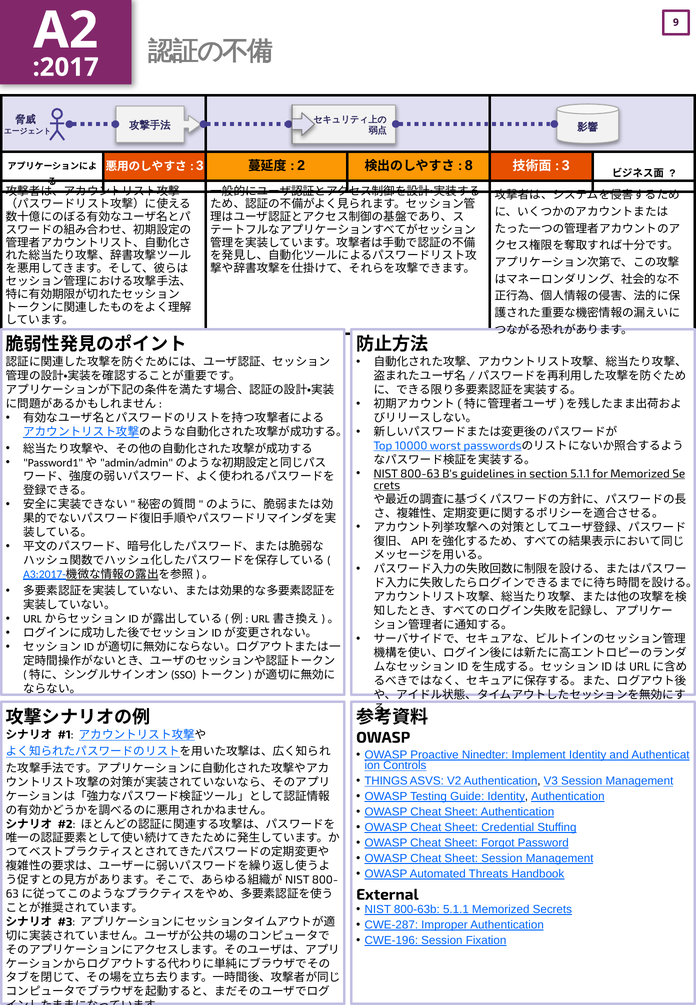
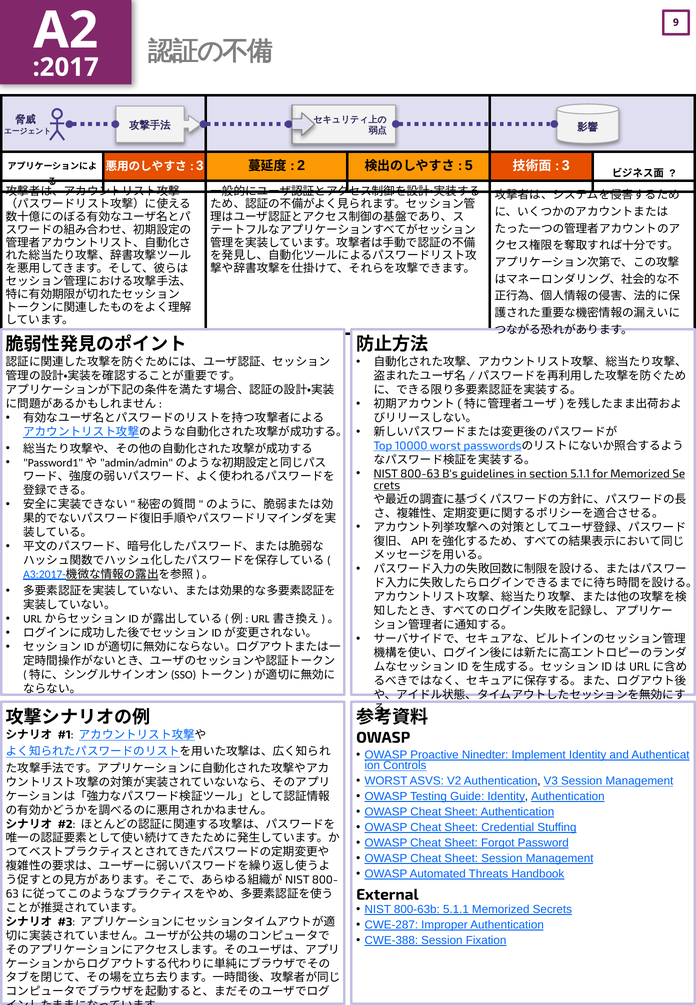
8: 8 -> 5 (469, 166)
THINGS: THINGS -> WORST (386, 781)
CWE-196: CWE-196 -> CWE-388 (391, 941)
